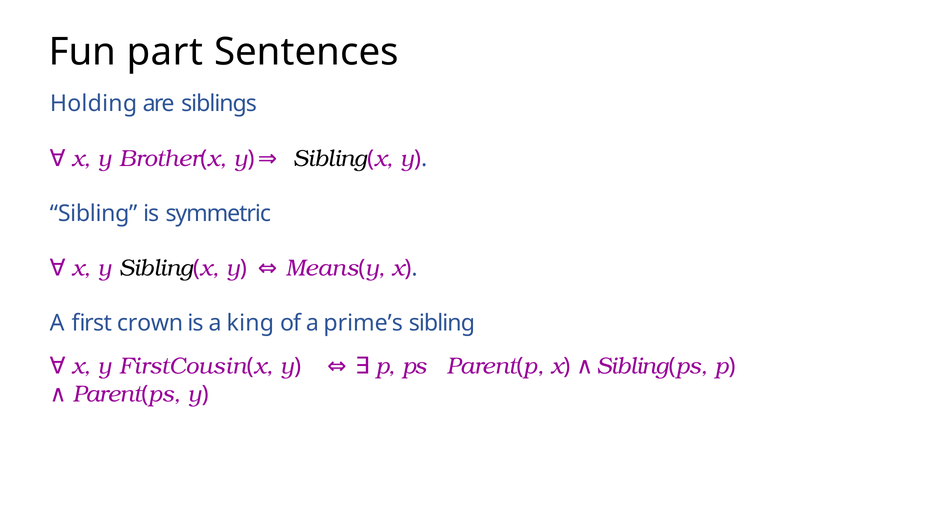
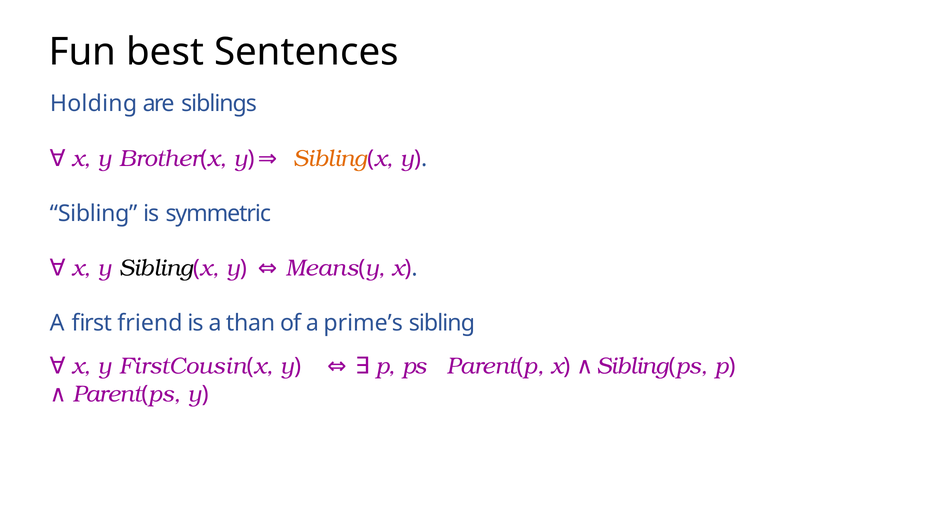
part: part -> best (165, 52)
Sibling colour: black -> orange (330, 158)
crown: crown -> friend (150, 323)
king: king -> than (251, 323)
